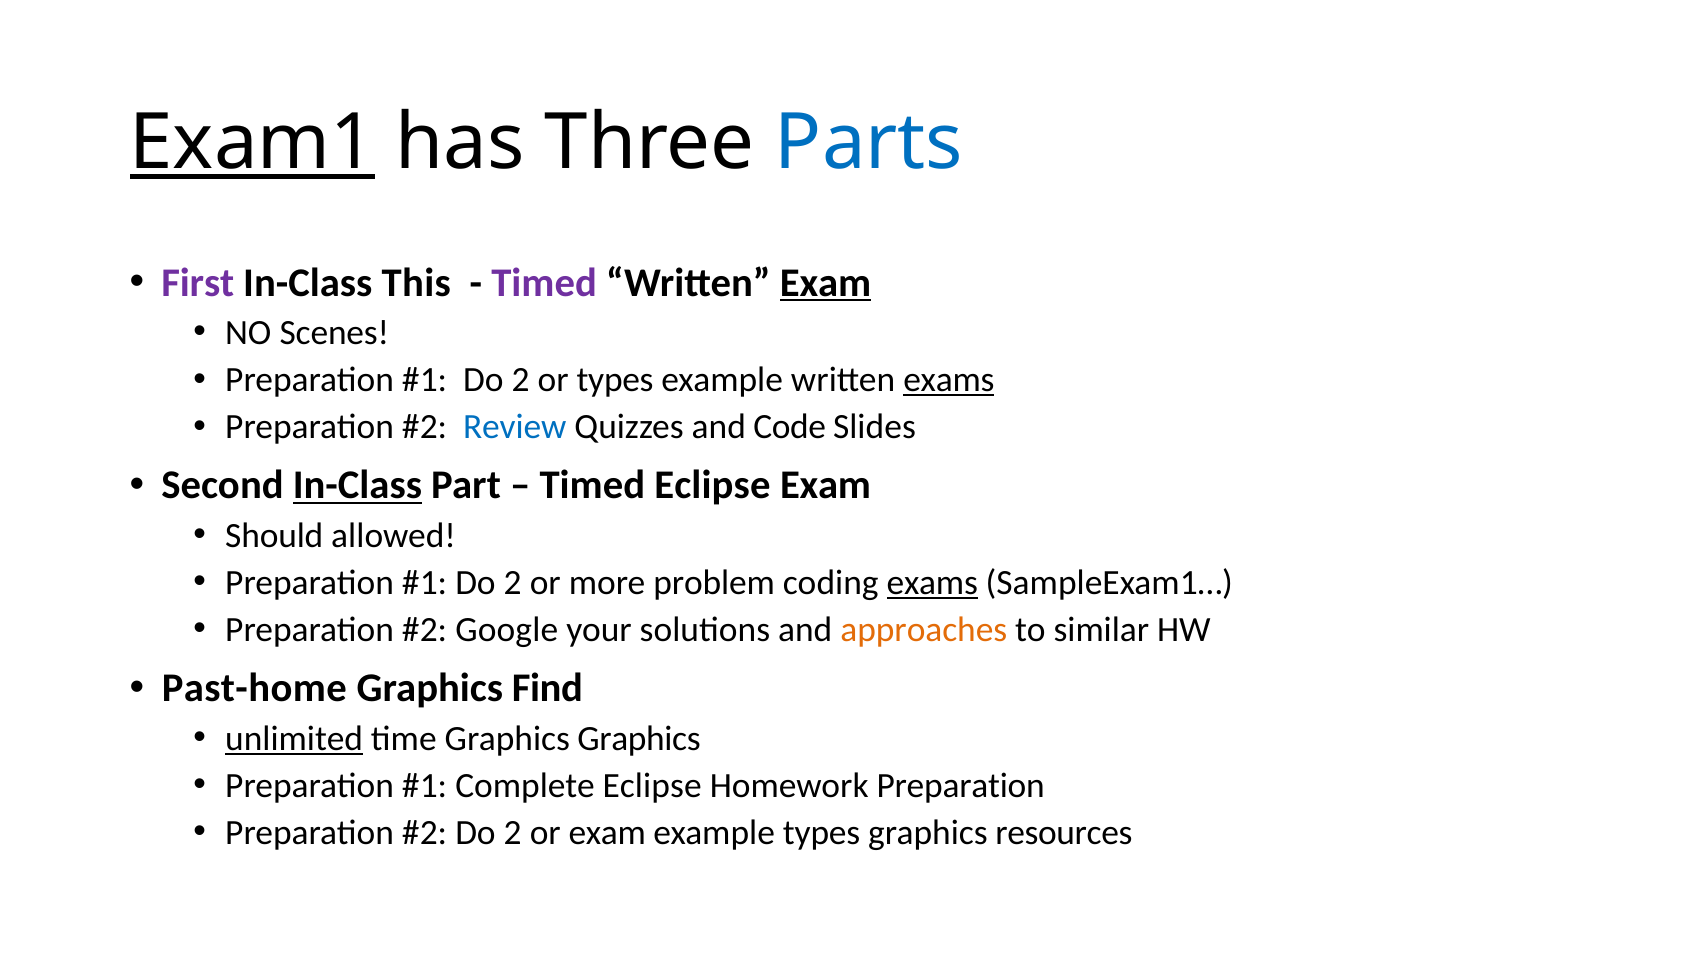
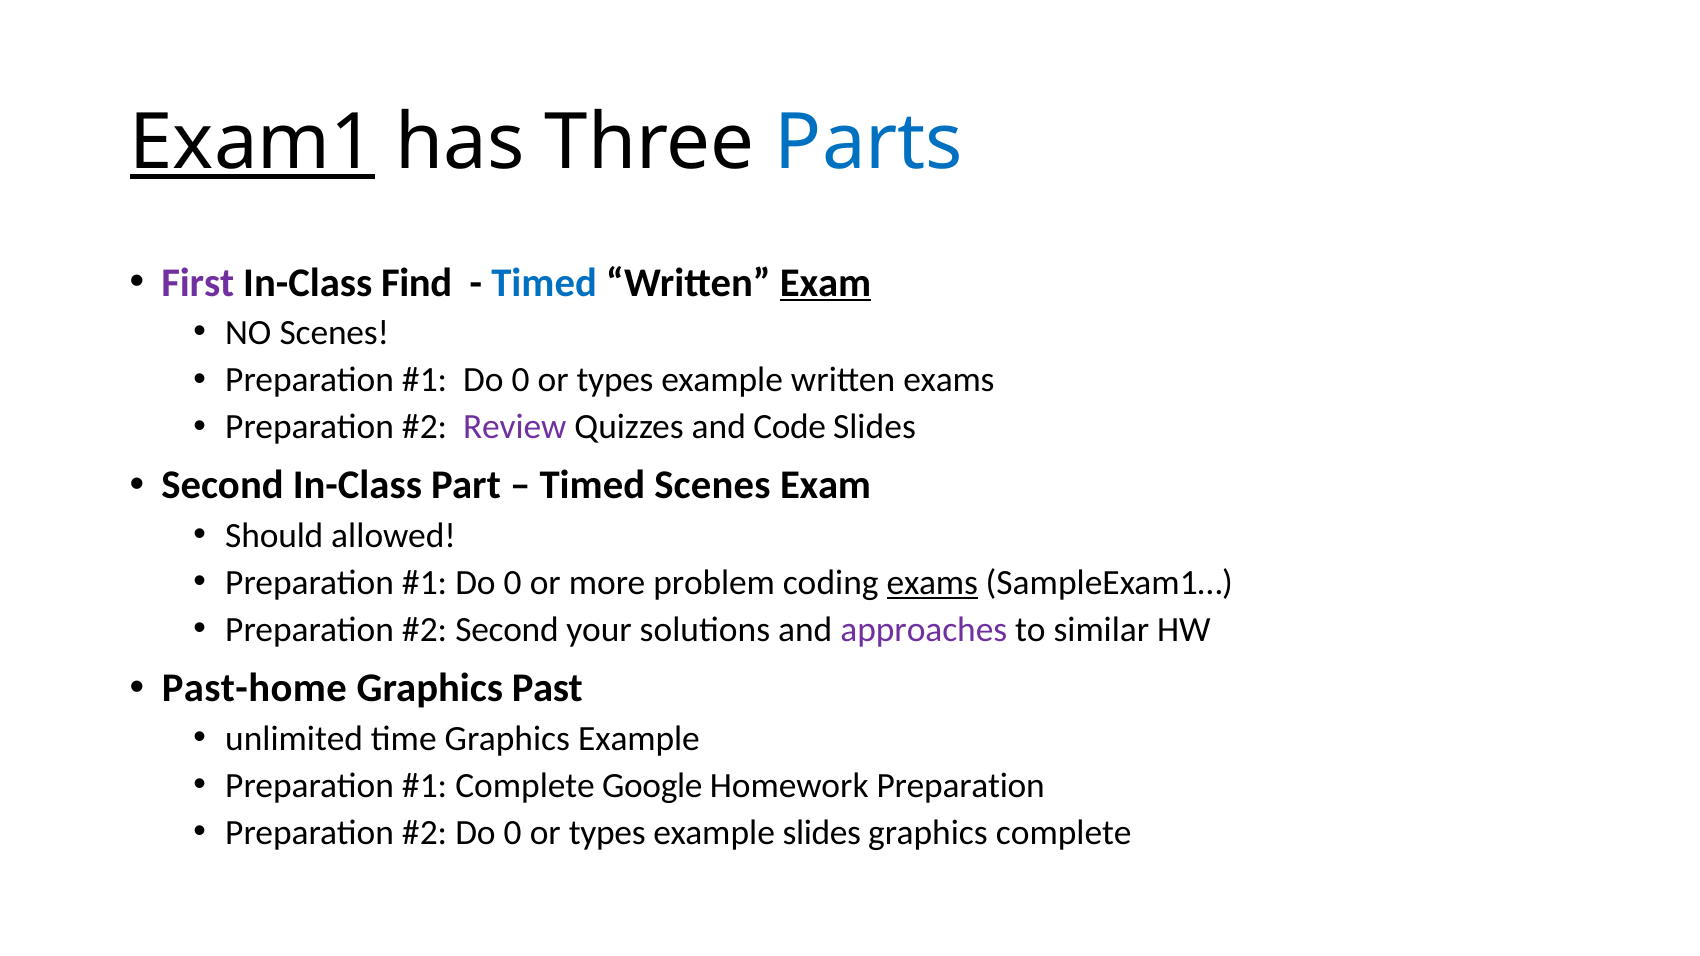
This: This -> Find (417, 283)
Timed colour: purple -> blue (544, 283)
2: 2 -> 0 (521, 380)
exams underline: present -> none (949, 380)
Review colour: blue -> purple (515, 427)
In-Class underline: present -> none (357, 486)
Timed Eclipse: Eclipse -> Scenes (712, 486)
2: 2 -> 0 (513, 583)
Google: Google -> Second (507, 630)
approaches colour: orange -> purple (924, 630)
Find: Find -> Past (547, 689)
unlimited underline: present -> none (294, 739)
Graphics Graphics: Graphics -> Example (639, 739)
Complete Eclipse: Eclipse -> Google (652, 786)
2: 2 -> 0 (513, 833)
exam: exam -> types (607, 833)
example types: types -> slides (822, 833)
graphics resources: resources -> complete (1064, 833)
